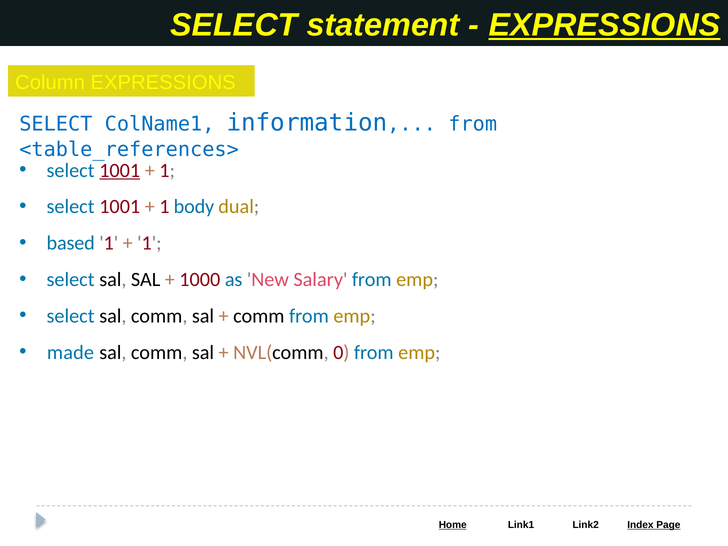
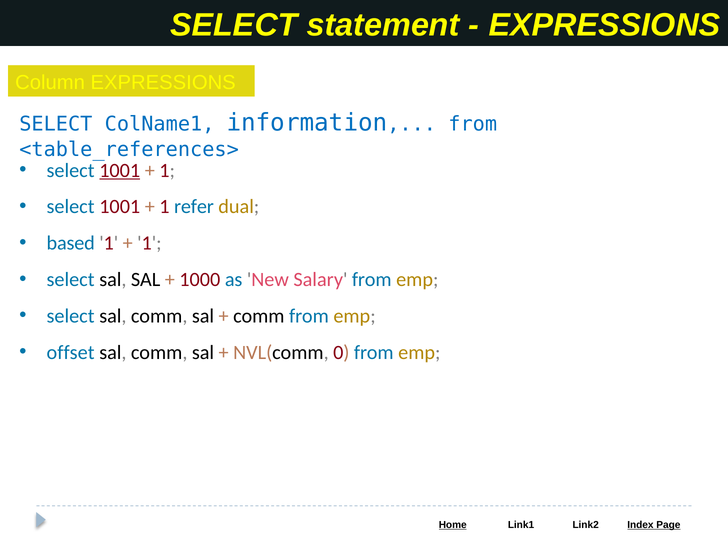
EXPRESSIONS underline: present -> none (605, 25)
body: body -> refer (194, 207)
made: made -> offset (71, 352)
